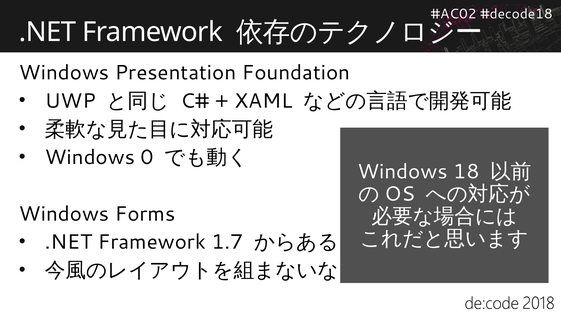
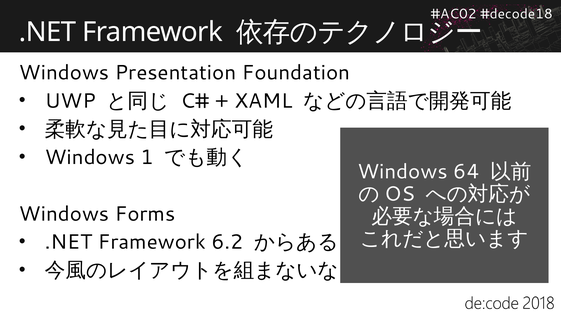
0: 0 -> 1 (147, 157)
18: 18 -> 64 (466, 171)
1.7: 1.7 -> 6.2 (227, 242)
